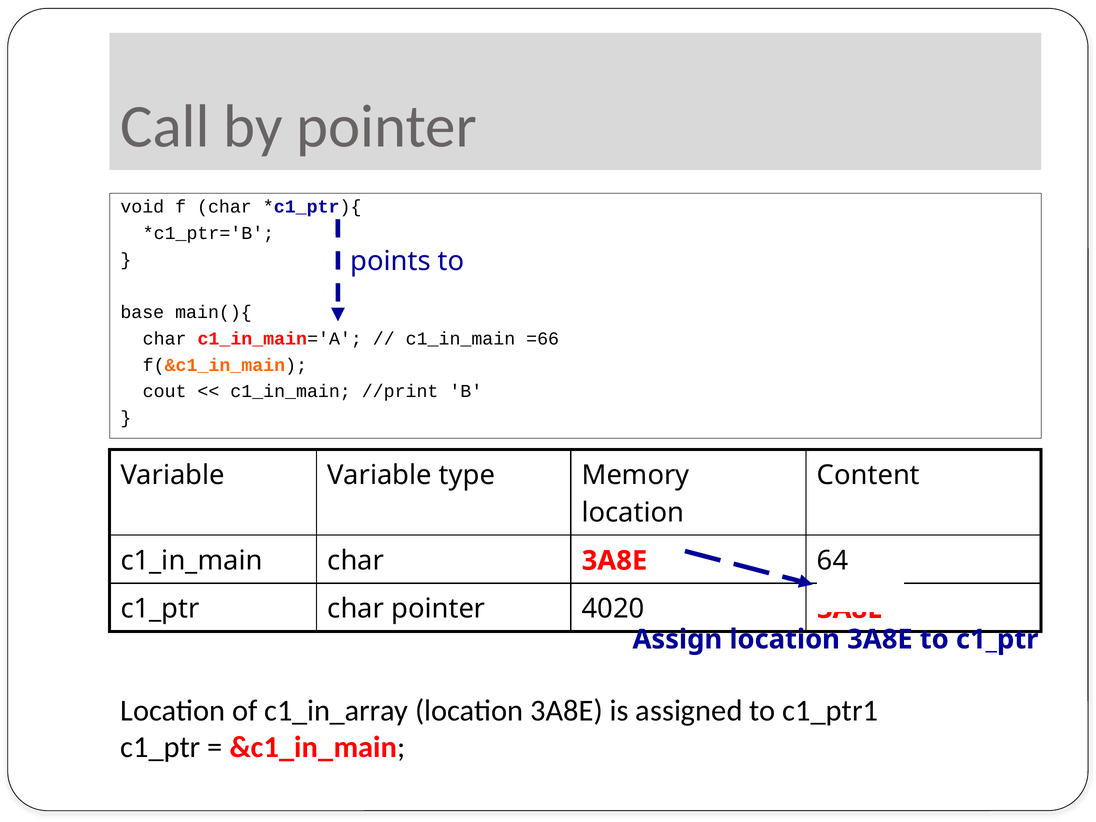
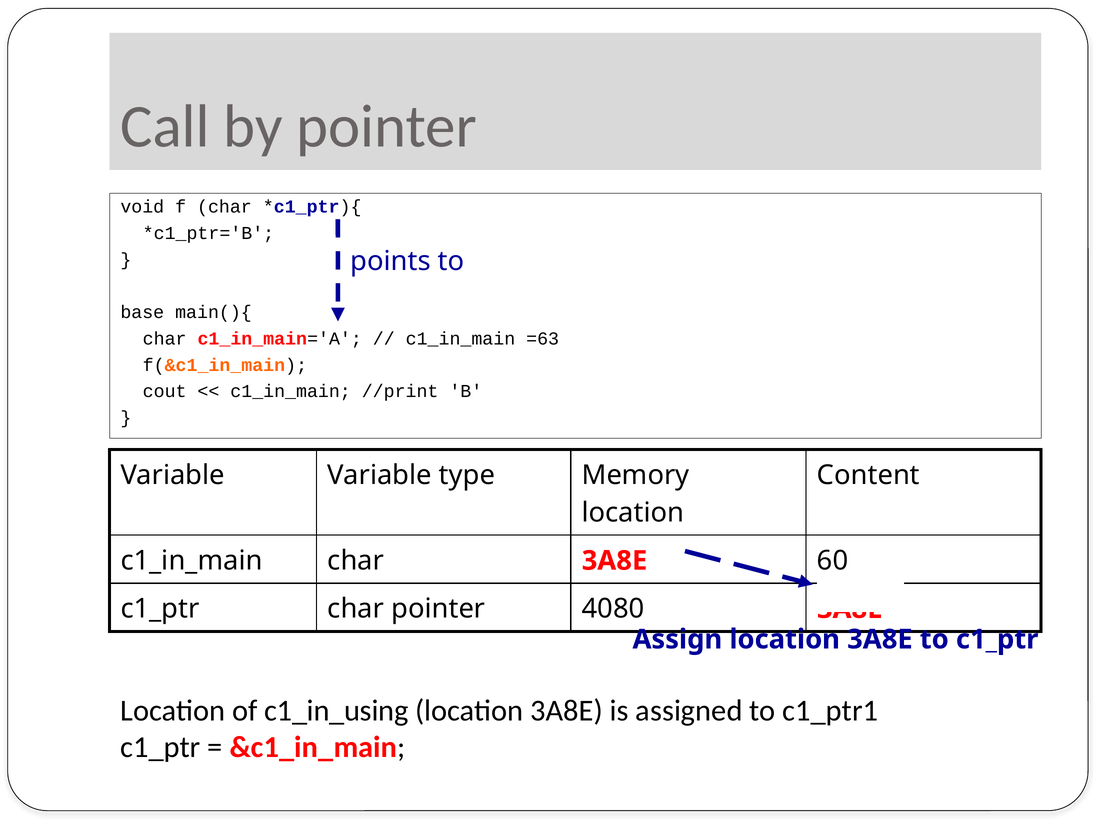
=66: =66 -> =63 (543, 339)
64: 64 -> 60 (833, 561)
4020: 4020 -> 4080 (613, 609)
c1_in_array: c1_in_array -> c1_in_using (336, 711)
